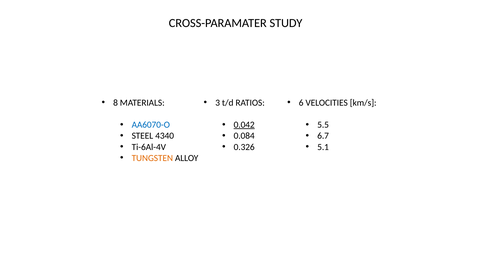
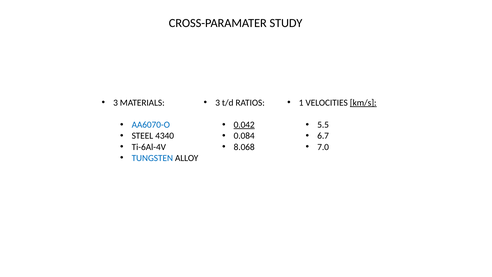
8: 8 -> 3 (116, 103)
6: 6 -> 1 (301, 103)
km/s underline: none -> present (363, 103)
0.326: 0.326 -> 8.068 (244, 147)
5.1: 5.1 -> 7.0 (323, 147)
TUNGSTEN colour: orange -> blue (152, 158)
